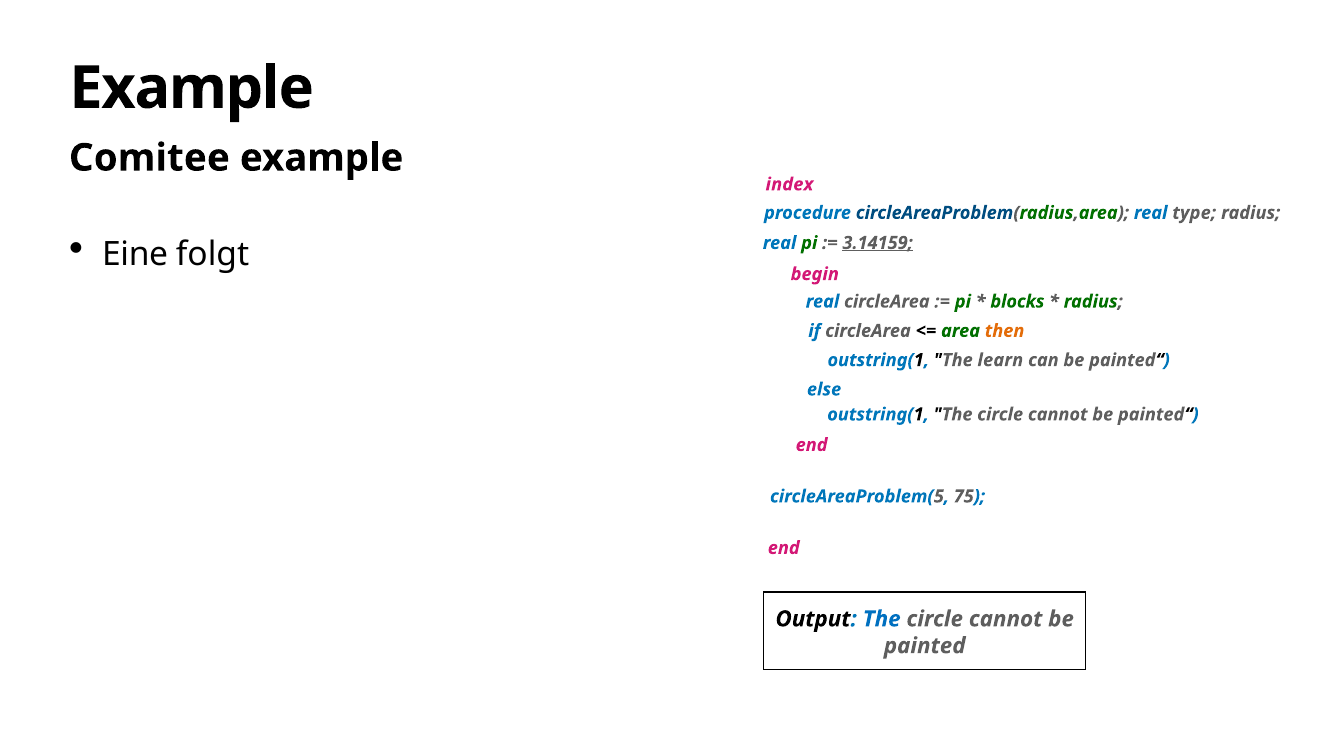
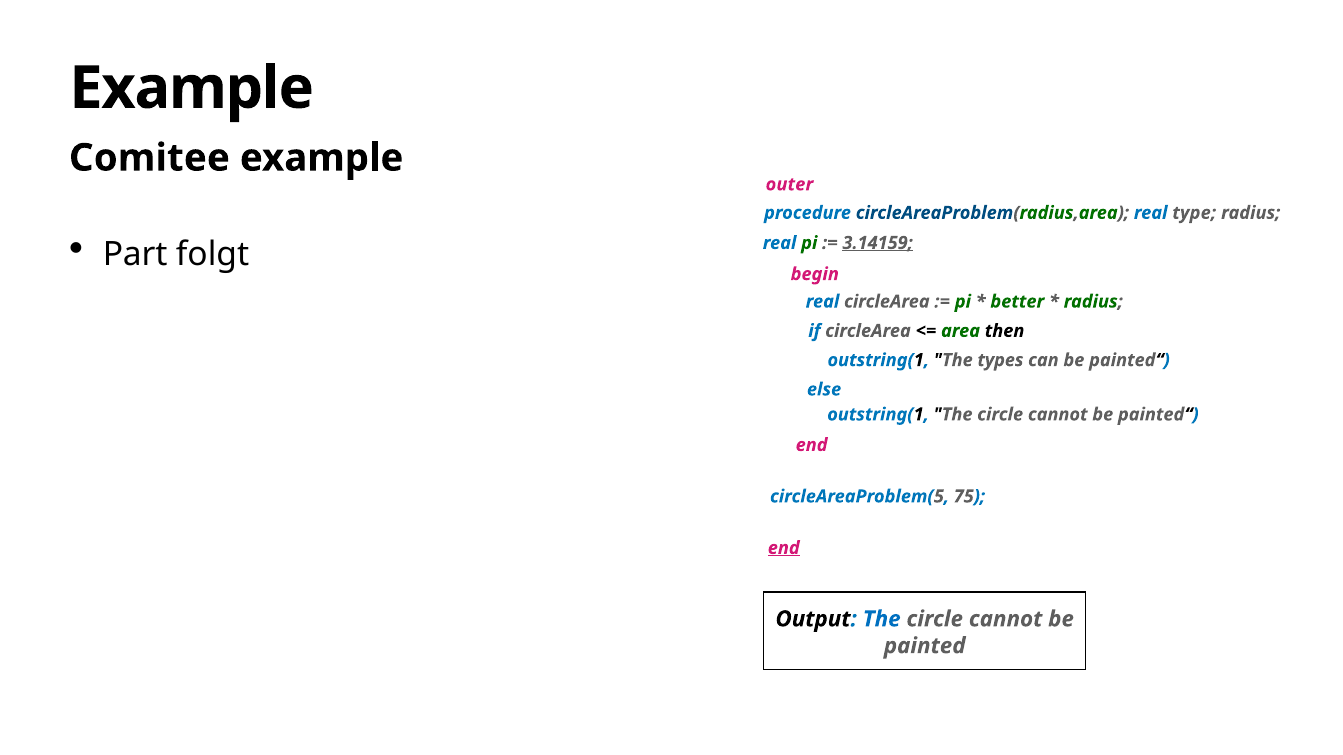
index: index -> outer (789, 184)
Eine: Eine -> Part (135, 255)
blocks: blocks -> better (1017, 302)
then colour: orange -> black (1005, 331)
learn: learn -> types (1000, 360)
end underline: none -> present (784, 548)
